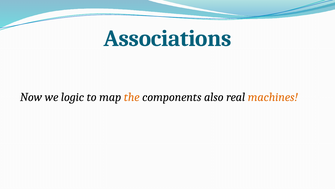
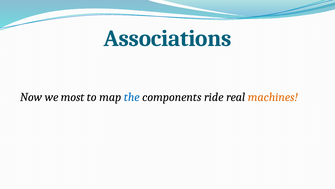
logic: logic -> most (73, 97)
the colour: orange -> blue (132, 97)
also: also -> ride (214, 97)
